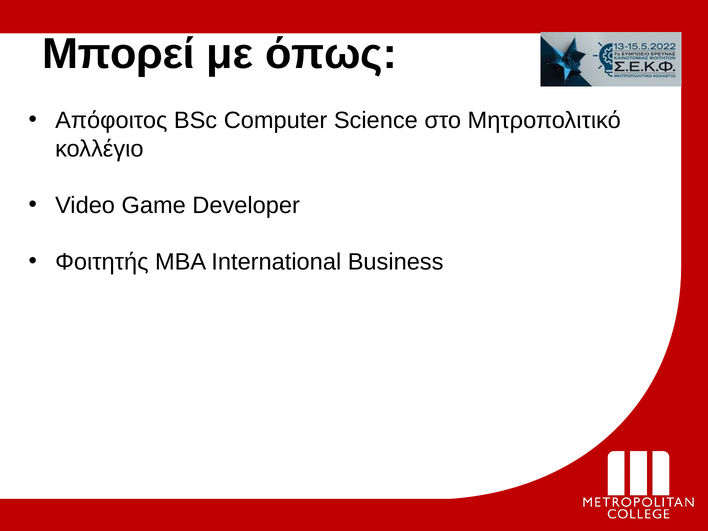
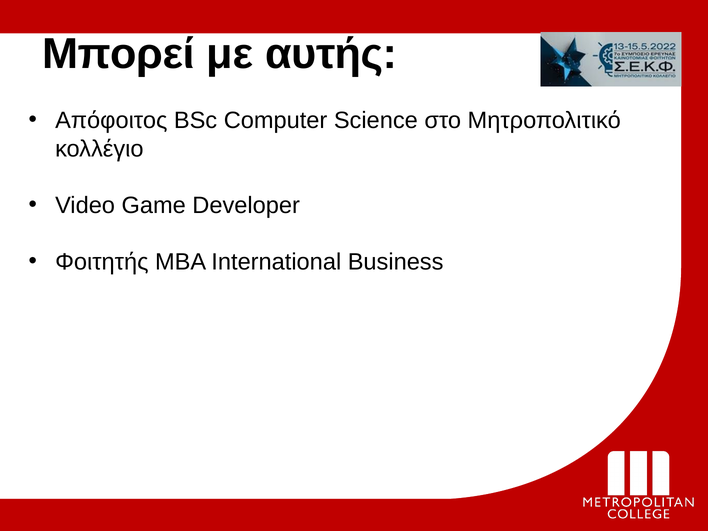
όπως: όπως -> αυτής (331, 54)
